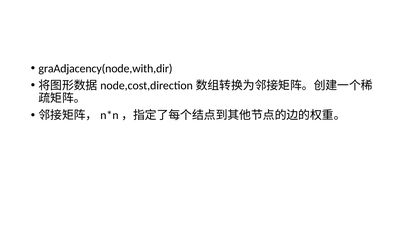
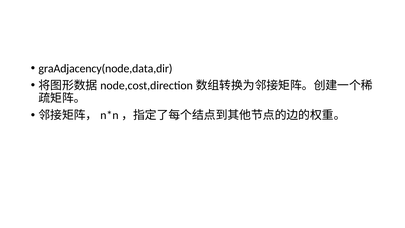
graAdjacency(node,with,dir: graAdjacency(node,with,dir -> graAdjacency(node,data,dir (105, 68)
